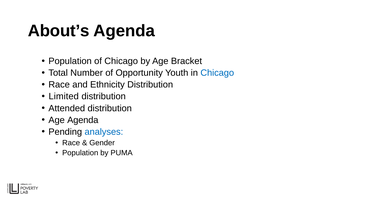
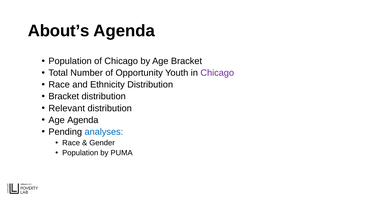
Chicago colour: blue -> purple (217, 73)
Limited: Limited -> Bracket (64, 96)
Attended: Attended -> Relevant (67, 108)
